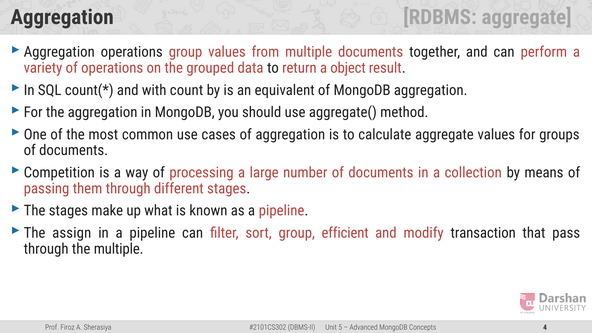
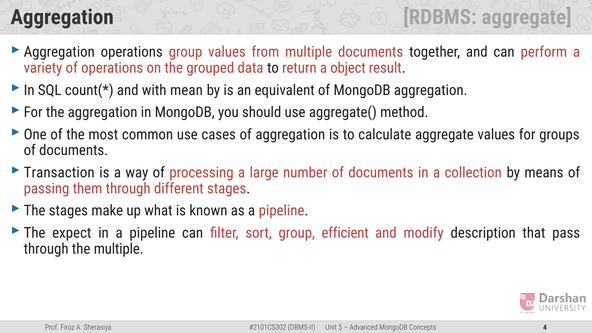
count: count -> mean (186, 90)
Competition: Competition -> Transaction (59, 173)
assign: assign -> expect (72, 233)
transaction: transaction -> description (483, 233)
